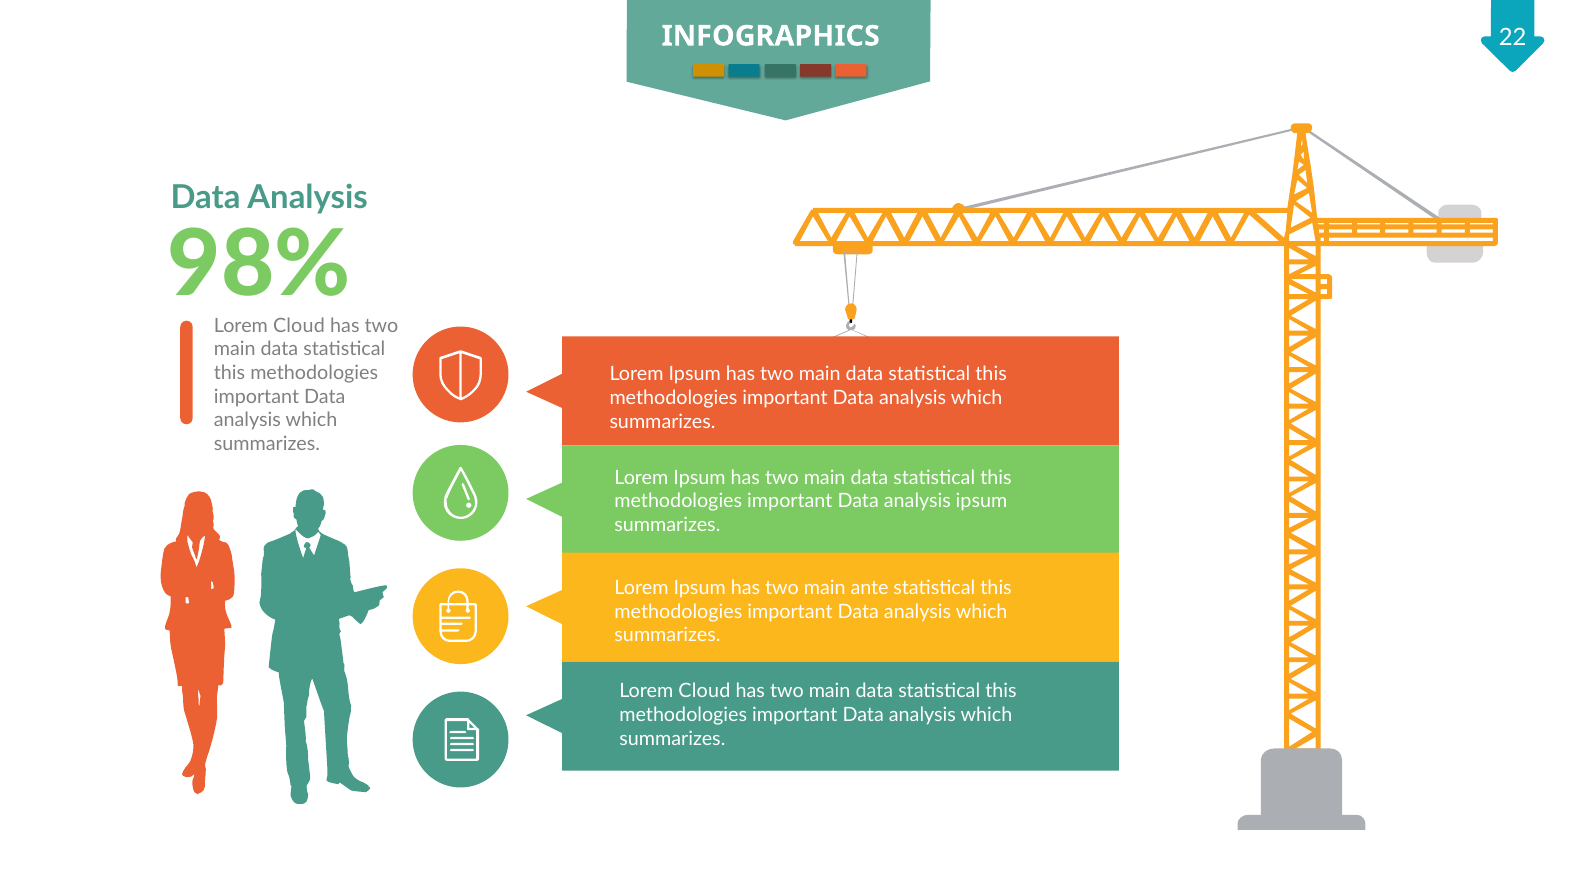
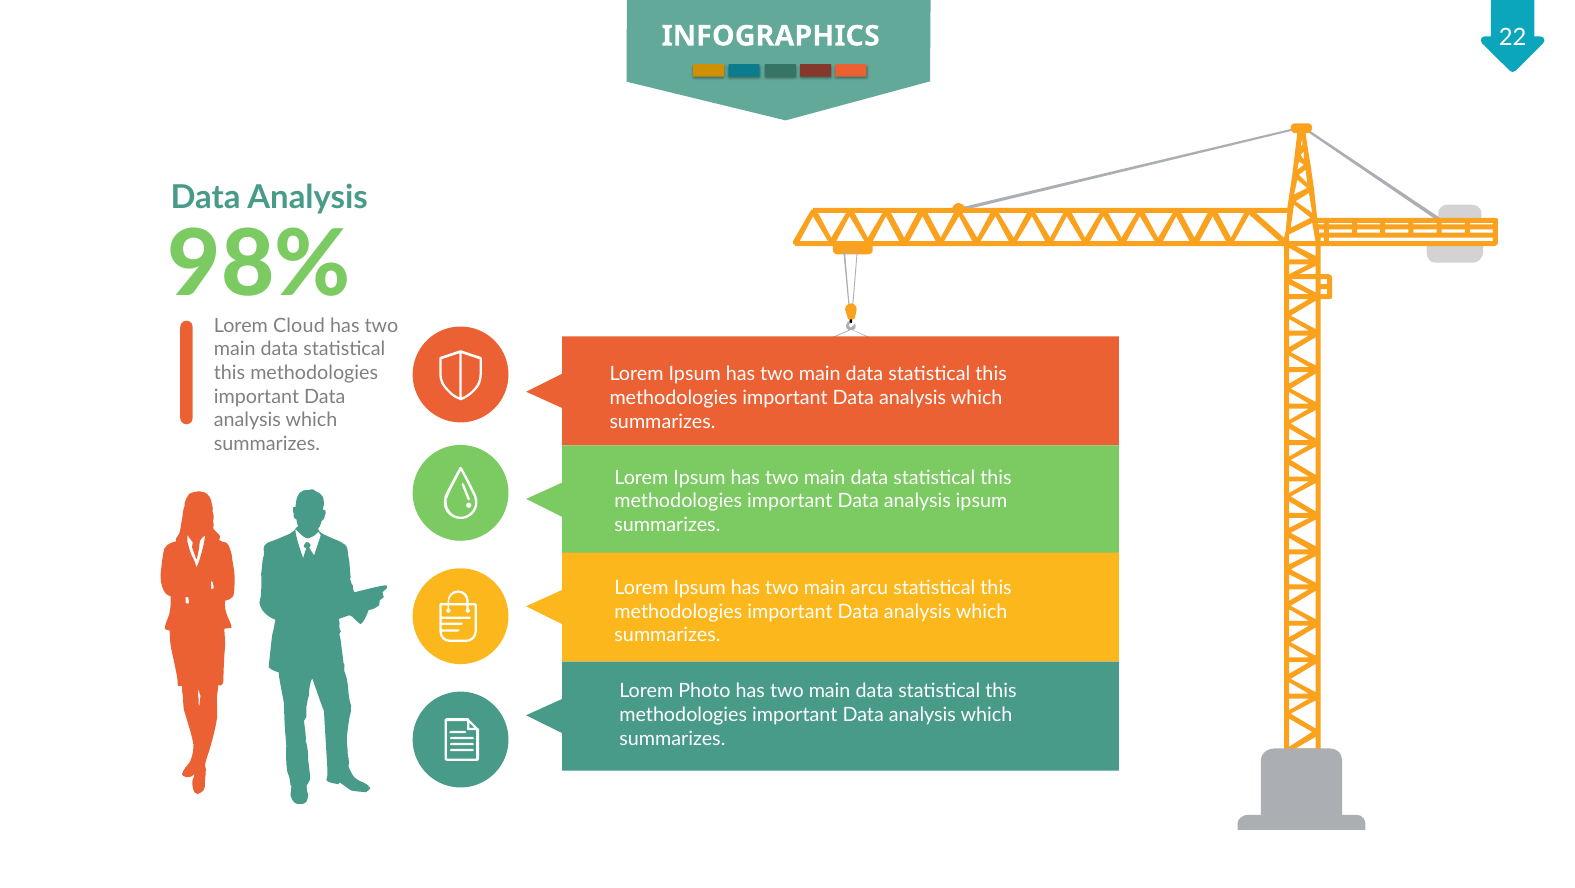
ante: ante -> arcu (869, 588)
Cloud: Cloud -> Photo (705, 692)
